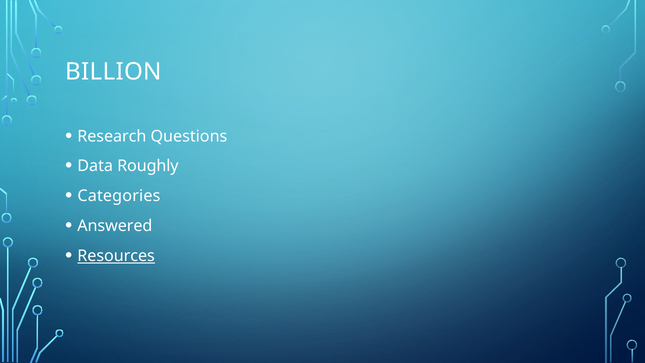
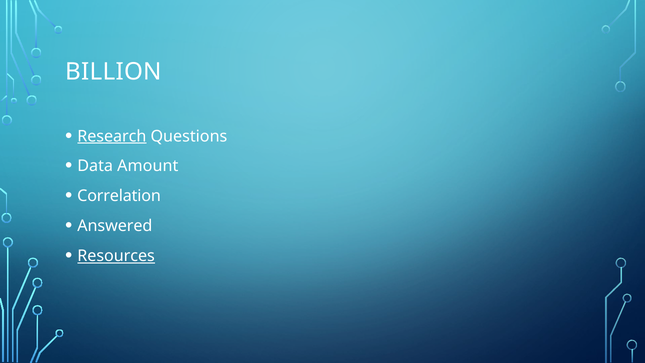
Research underline: none -> present (112, 136)
Roughly: Roughly -> Amount (148, 166)
Categories: Categories -> Correlation (119, 196)
